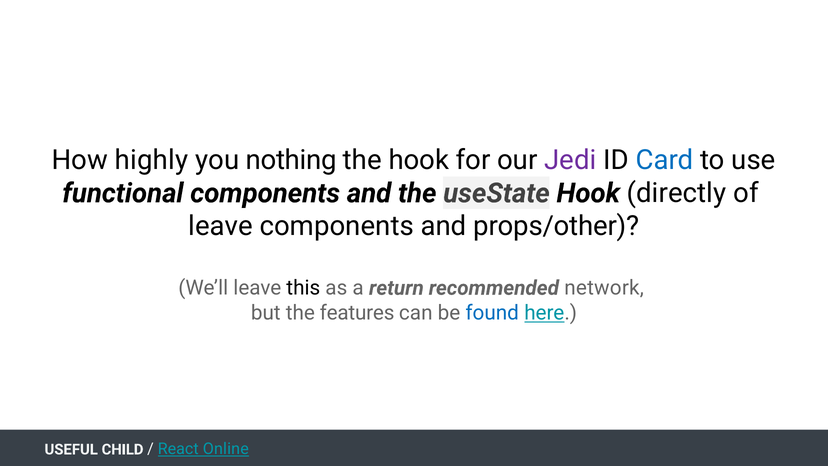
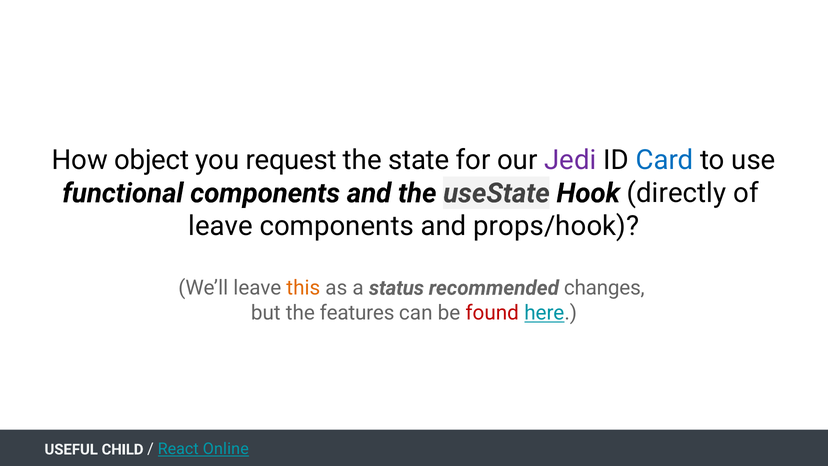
highly: highly -> object (152, 160)
nothing: nothing -> request (291, 160)
the hook: hook -> state (419, 160)
props/other: props/other -> props/hook (556, 226)
this colour: black -> orange (303, 288)
return: return -> status (396, 288)
network: network -> changes (604, 288)
found colour: blue -> red (492, 313)
